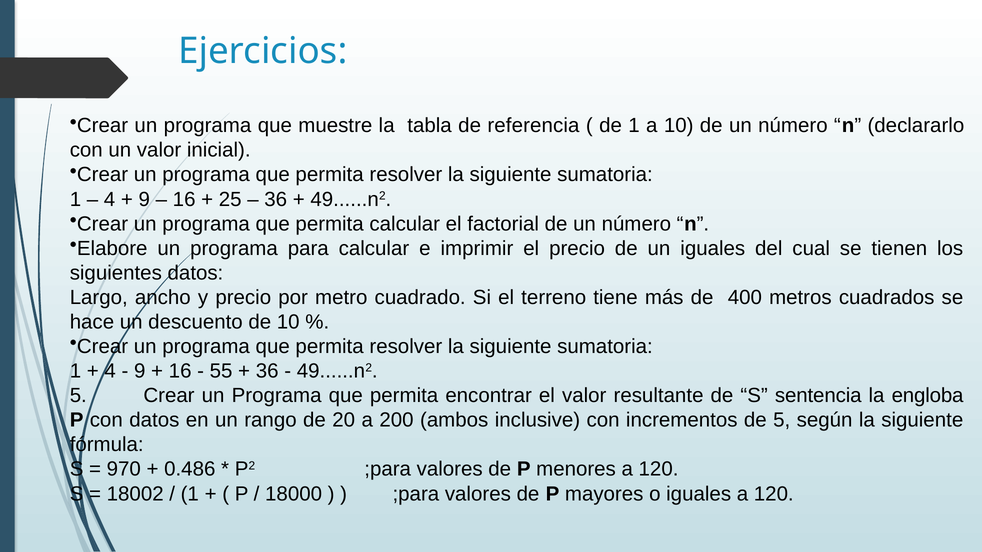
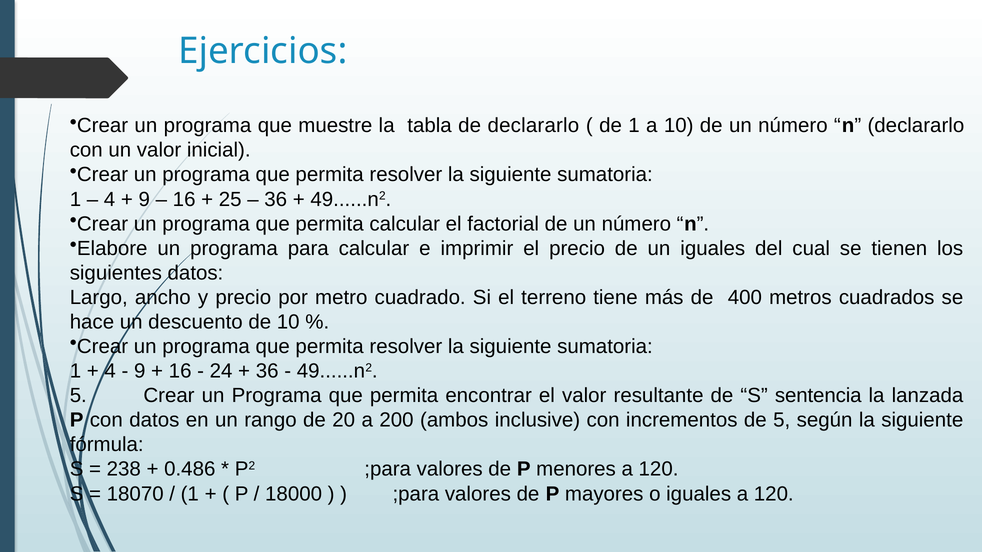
de referencia: referencia -> declararlo (533, 126)
55: 55 -> 24 (221, 371)
engloba: engloba -> lanzada (927, 396)
970: 970 -> 238 (124, 470)
18002: 18002 -> 18070 (135, 494)
